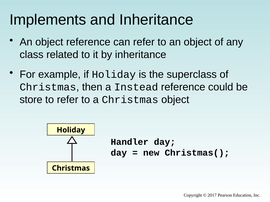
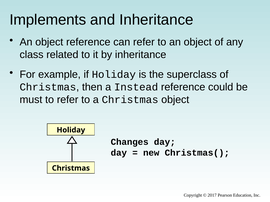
store: store -> must (31, 100)
Handler: Handler -> Changes (130, 142)
